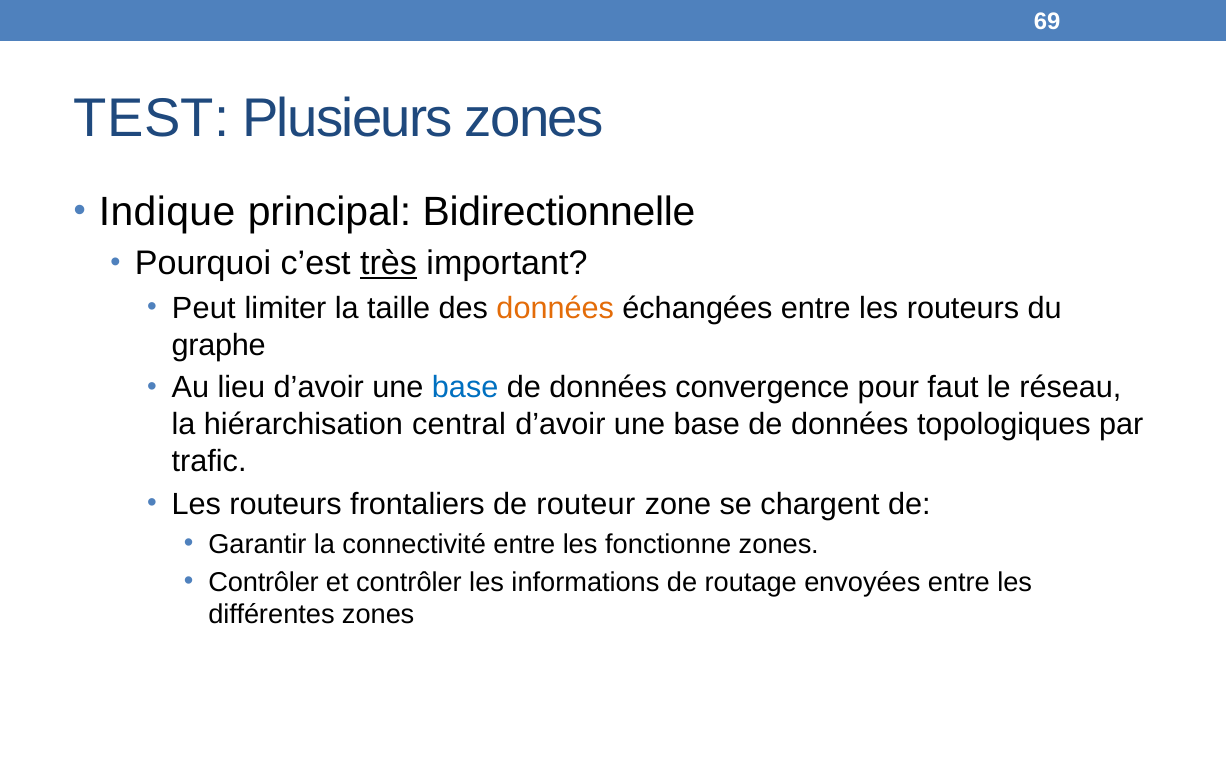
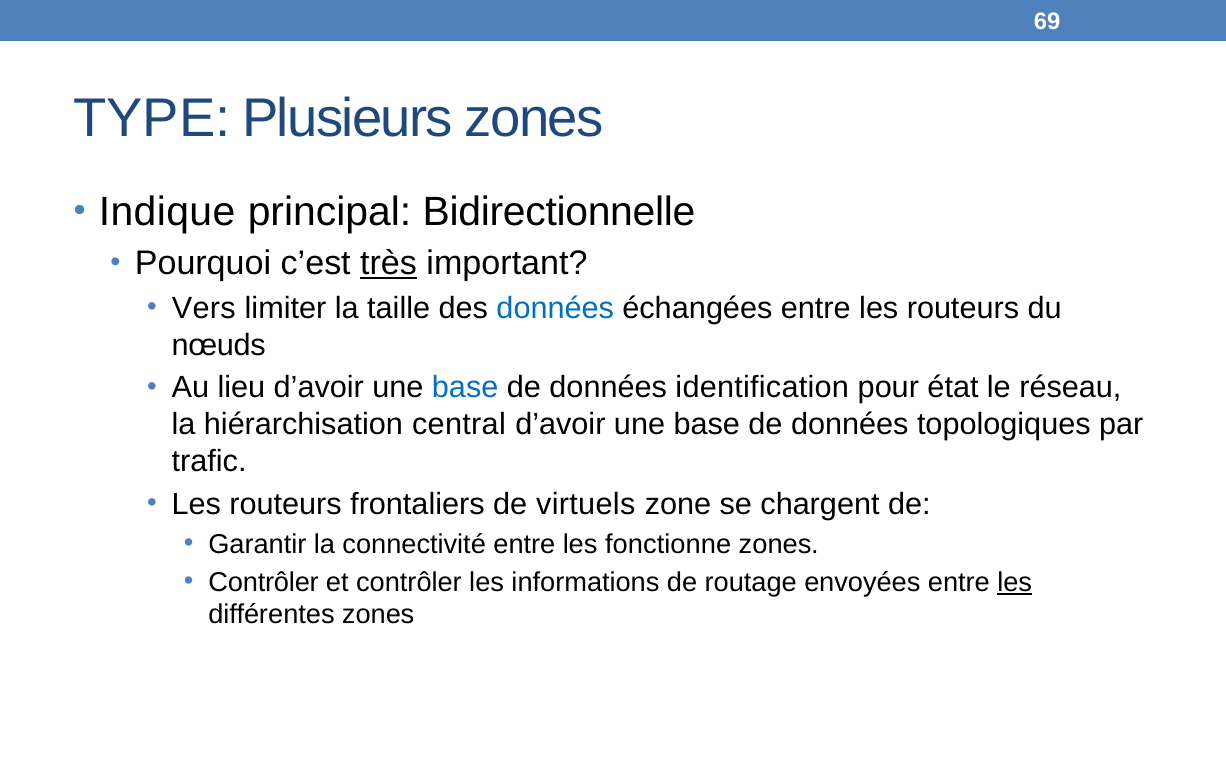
TEST: TEST -> TYPE (152, 119)
Peut: Peut -> Vers (204, 308)
données colour: orange -> blue (555, 308)
graphe: graphe -> nœuds (219, 345)
convergence: convergence -> identification (762, 388)
faut: faut -> état (953, 388)
routeur: routeur -> virtuels (586, 504)
les underline: none -> present (1015, 583)
